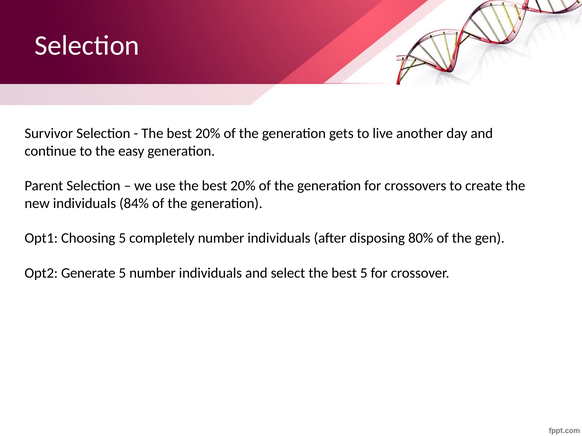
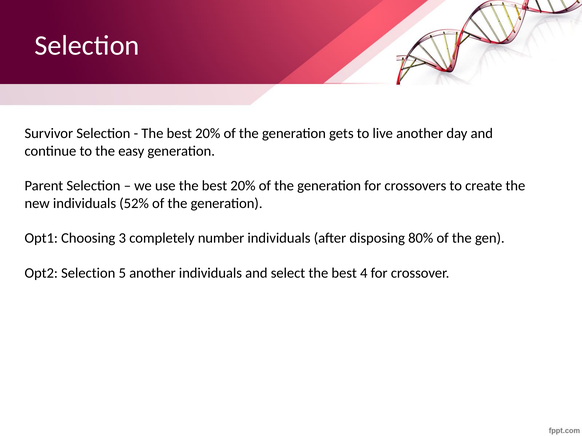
84%: 84% -> 52% (134, 203)
Choosing 5: 5 -> 3 (122, 238)
Opt2 Generate: Generate -> Selection (88, 273)
5 number: number -> another (152, 273)
best 5: 5 -> 4 (364, 273)
